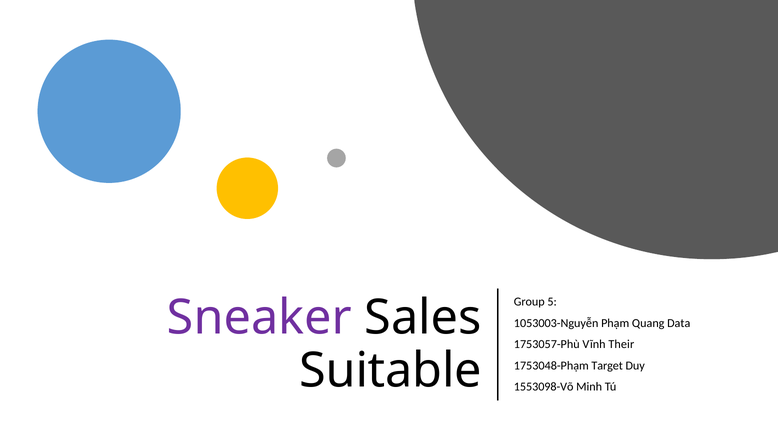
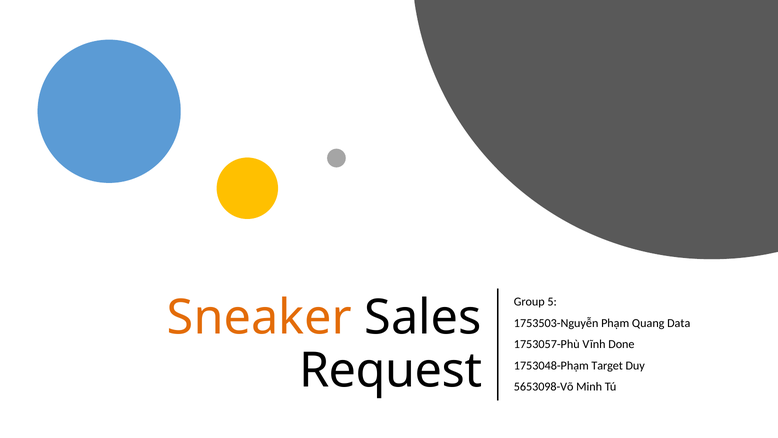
Sneaker colour: purple -> orange (259, 318)
1053003-Nguyễn: 1053003-Nguyễn -> 1753503-Nguyễn (556, 323)
Their: Their -> Done (621, 344)
Suitable: Suitable -> Request (391, 370)
1553098-Võ: 1553098-Võ -> 5653098-Võ (544, 387)
